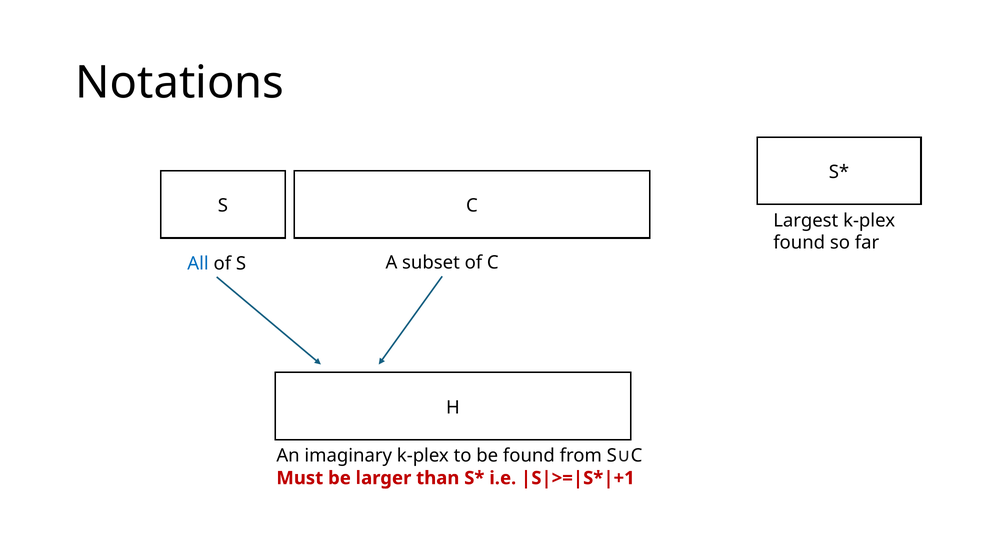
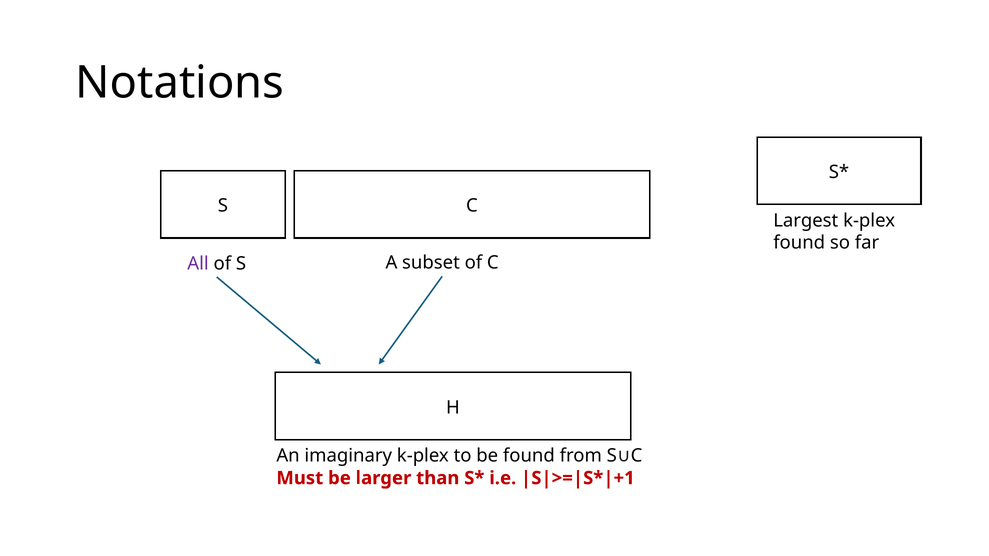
All colour: blue -> purple (198, 264)
